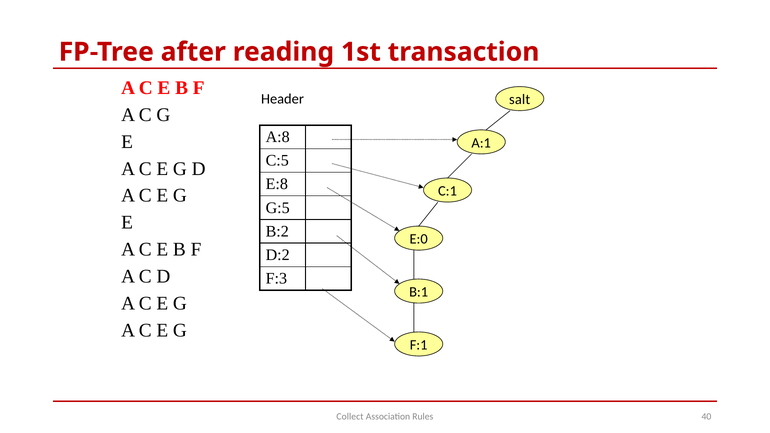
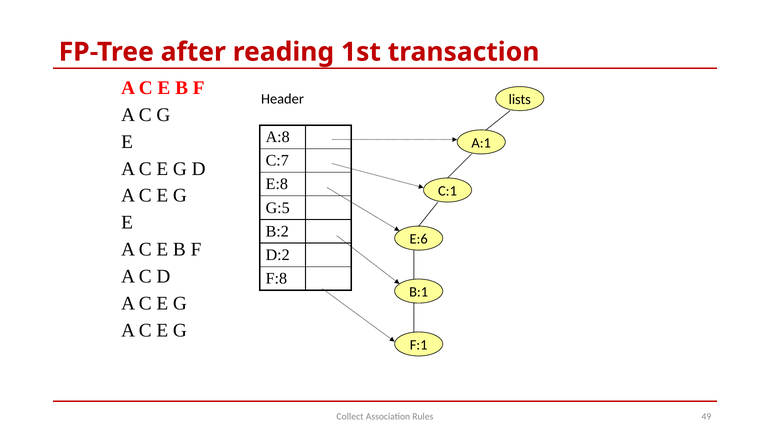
salt: salt -> lists (520, 100)
C:5: C:5 -> C:7 (277, 161)
E:0: E:0 -> E:6 (419, 239)
F:3: F:3 -> F:8 (276, 279)
40: 40 -> 49 (706, 417)
